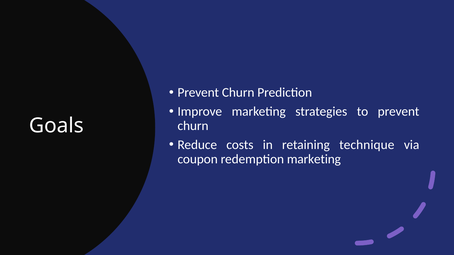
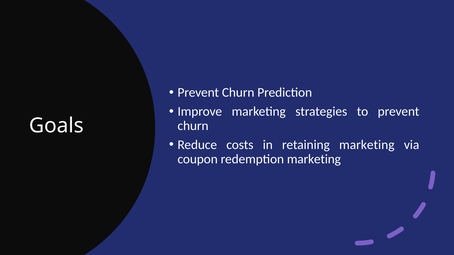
retaining technique: technique -> marketing (367, 145)
